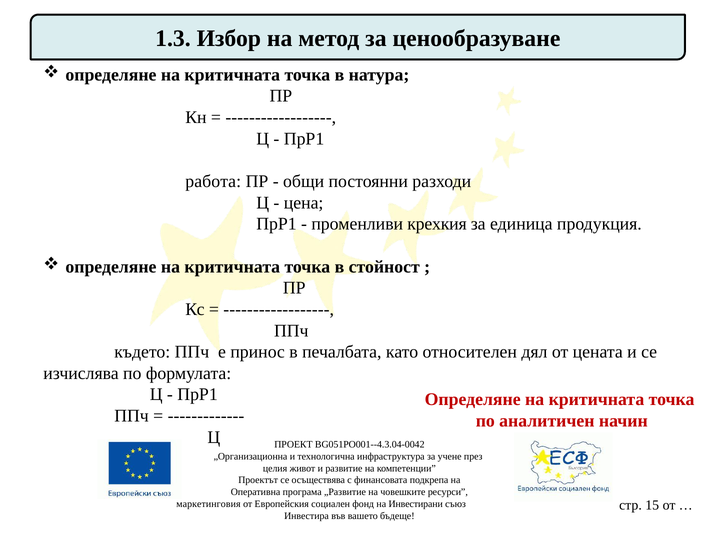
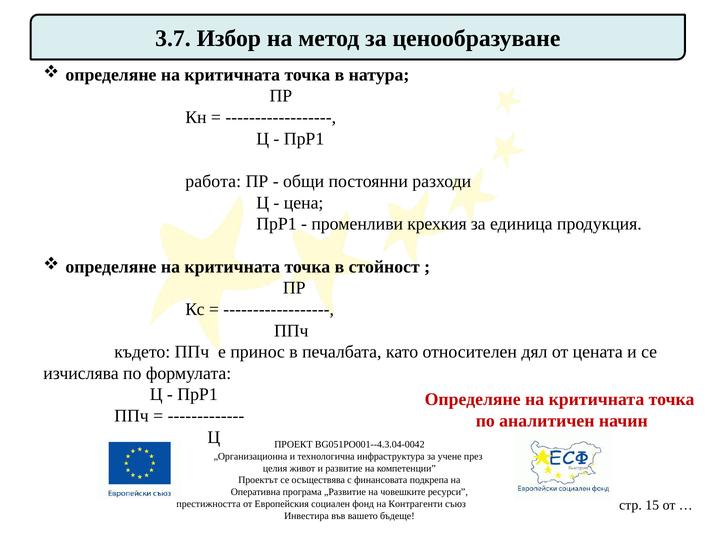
1.3: 1.3 -> 3.7 (173, 39)
маркетинговия: маркетинговия -> престижността (208, 503)
Инвестирани: Инвестирани -> Контрагенти (416, 503)
